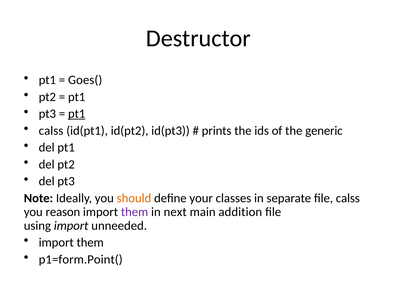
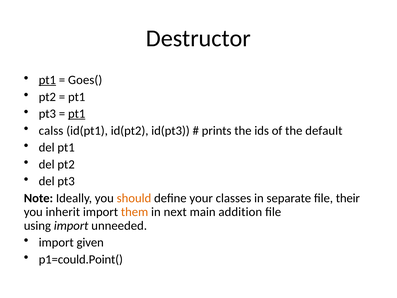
pt1 underline: none -> present (47, 80)
generic: generic -> default (324, 131)
file calss: calss -> their (348, 198)
reason: reason -> inherit (63, 212)
them colour: purple -> orange (135, 212)
them: them -> given (90, 242)
p1=form.Point(: p1=form.Point( -> p1=could.Point( (81, 259)
